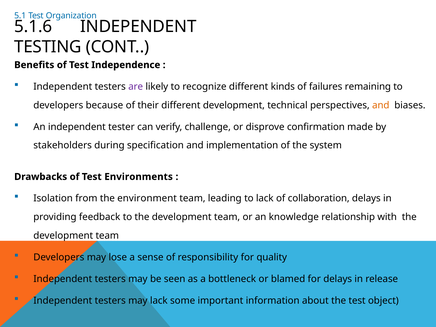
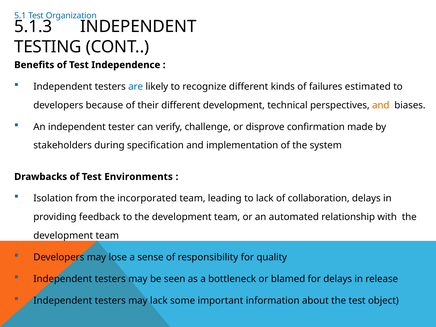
5.1.6: 5.1.6 -> 5.1.3 (33, 27)
are colour: purple -> blue (136, 87)
remaining: remaining -> estimated (368, 87)
environment: environment -> incorporated (147, 198)
knowledge: knowledge -> automated (294, 217)
